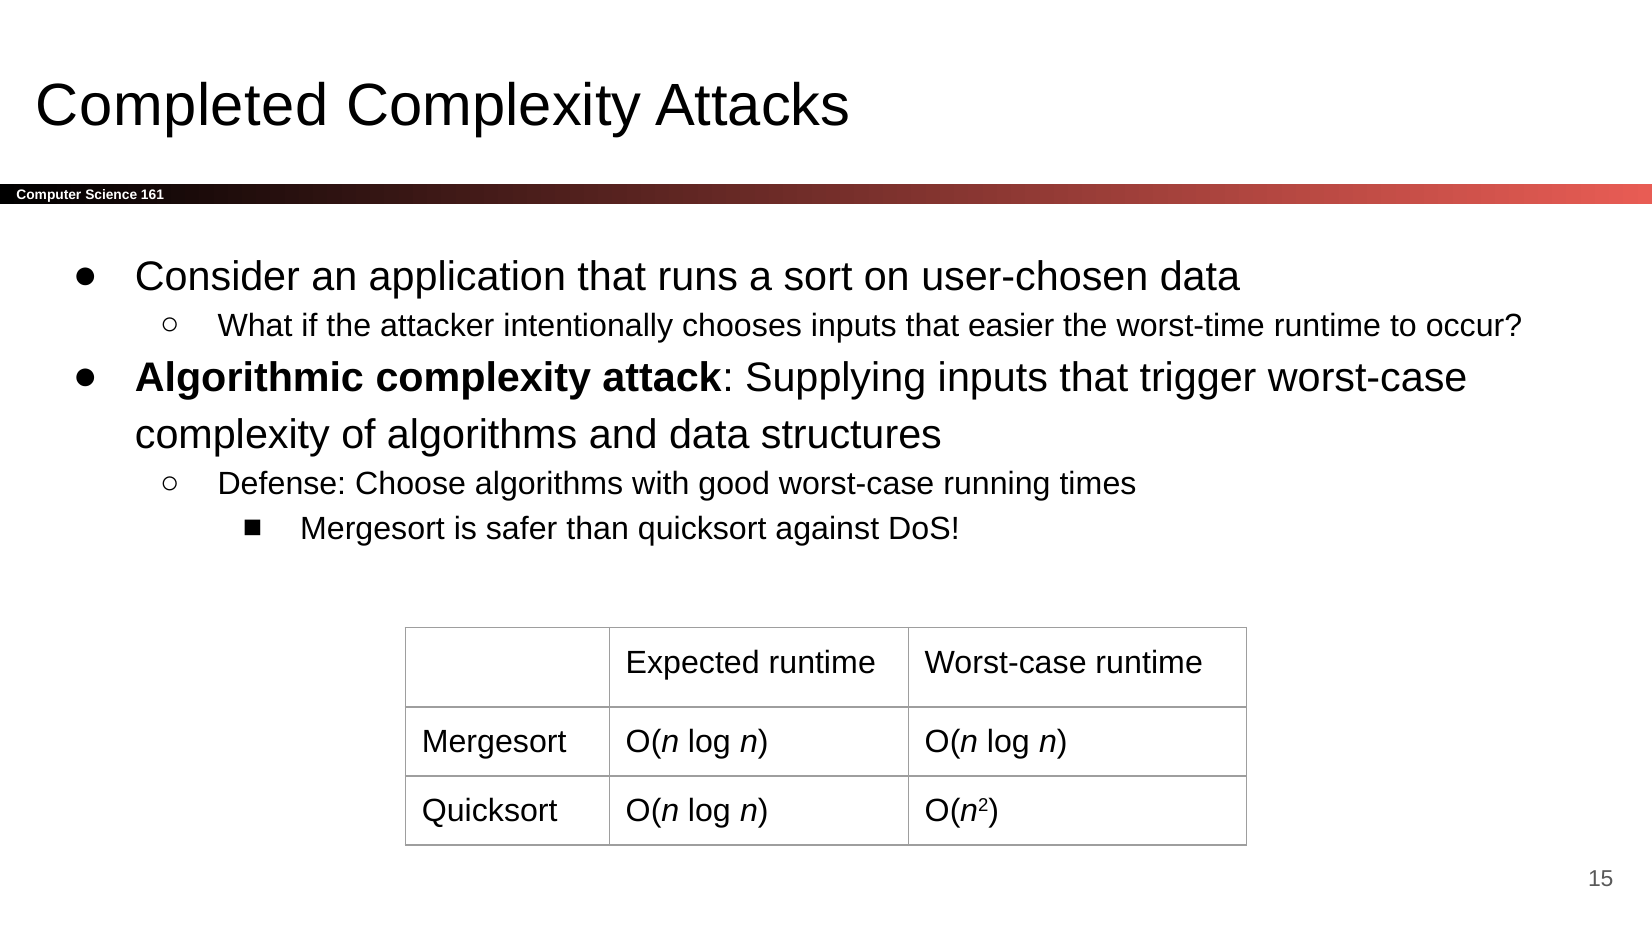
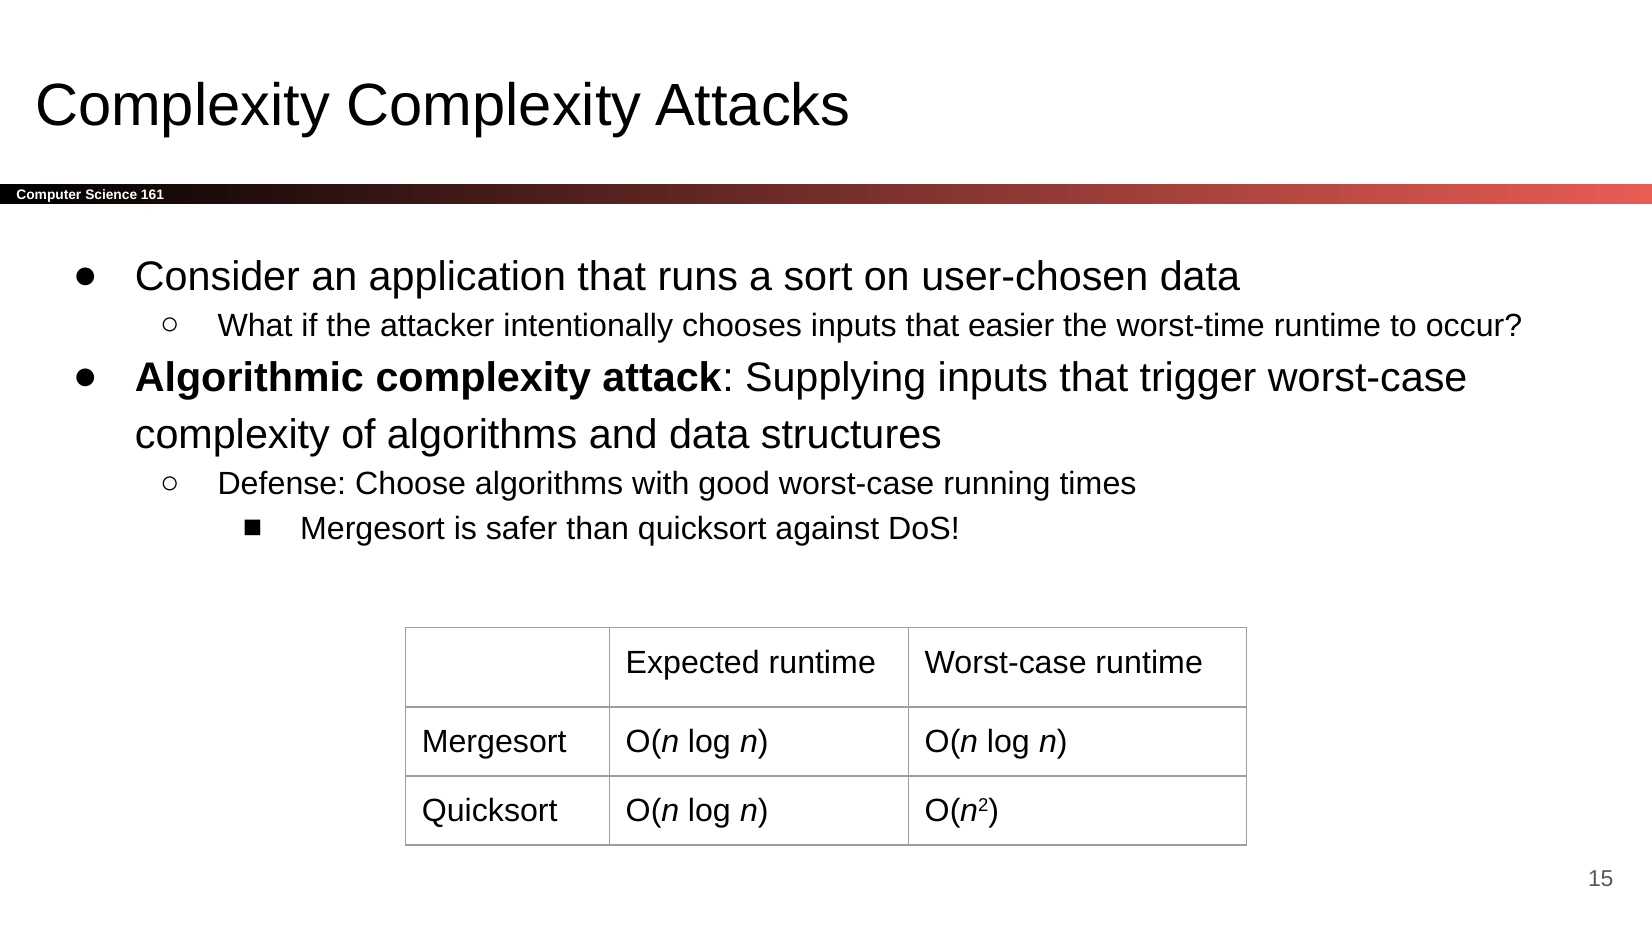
Completed: Completed -> Complexity (182, 105)
